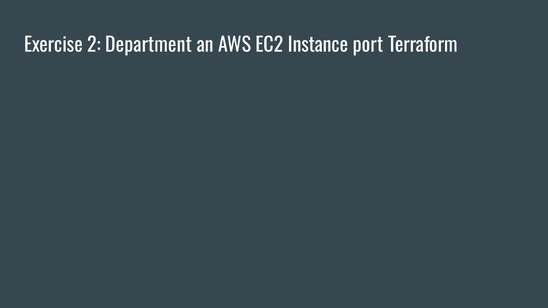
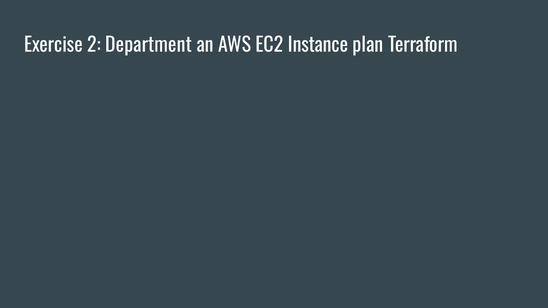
port: port -> plan (368, 45)
